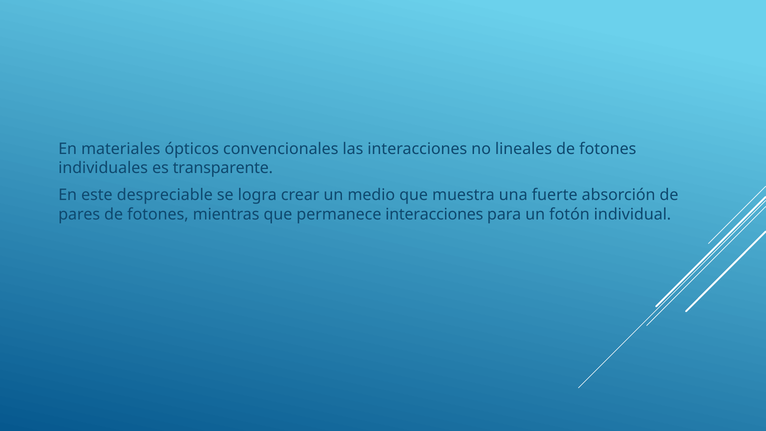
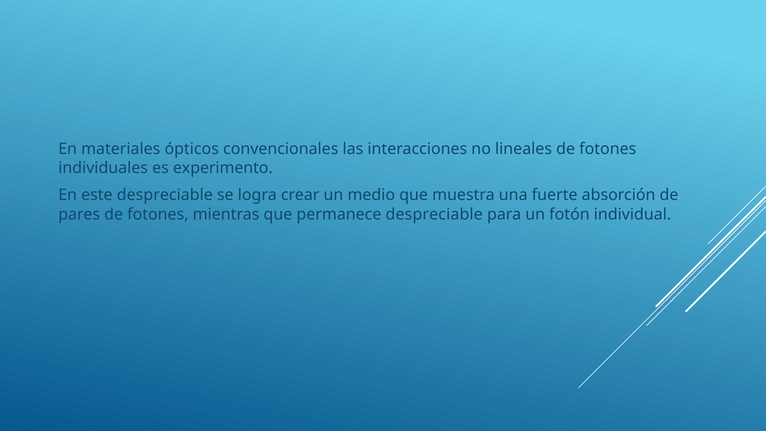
transparente: transparente -> experimento (223, 168)
permanece interacciones: interacciones -> despreciable (434, 214)
